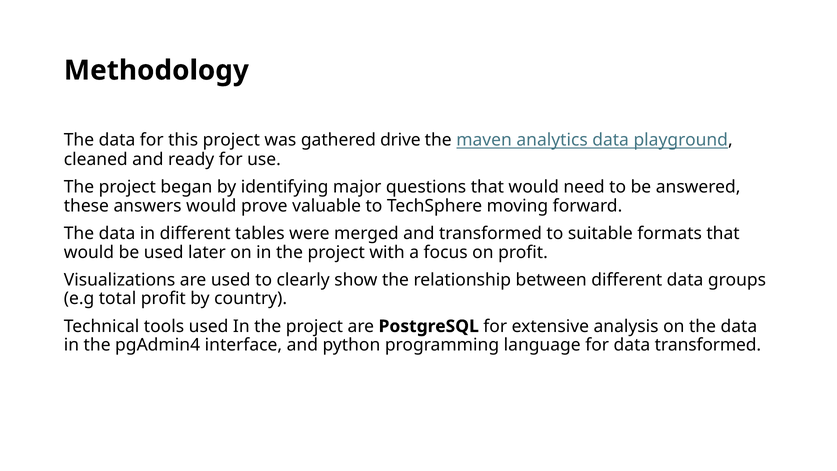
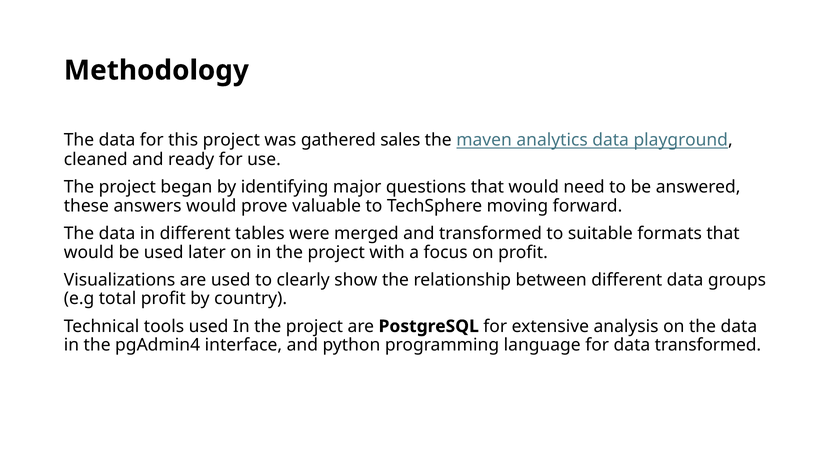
drive: drive -> sales (400, 140)
